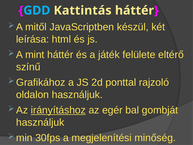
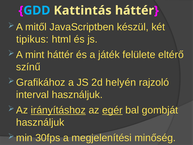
leírása: leírása -> tipikus (32, 39)
ponttal: ponttal -> helyén (121, 82)
oldalon: oldalon -> interval (33, 95)
egér underline: none -> present (112, 110)
